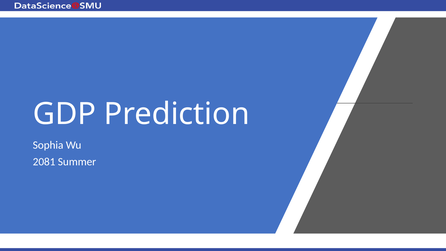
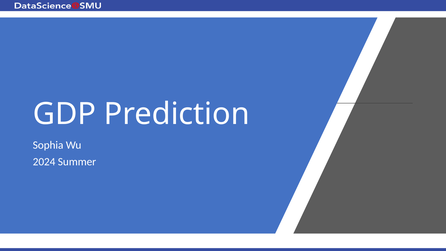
2081: 2081 -> 2024 (44, 162)
